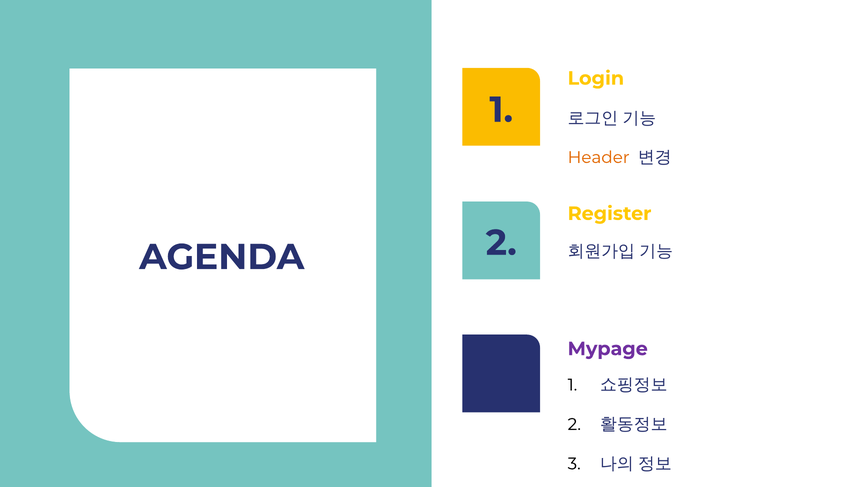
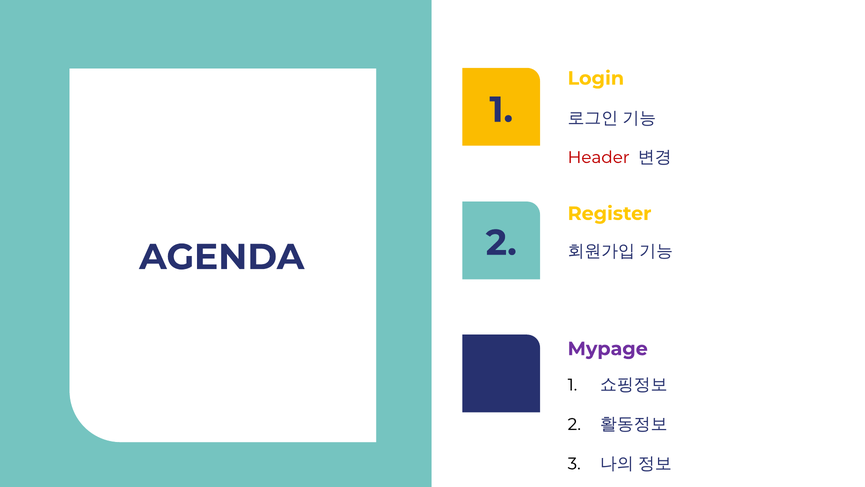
Header colour: orange -> red (599, 157)
